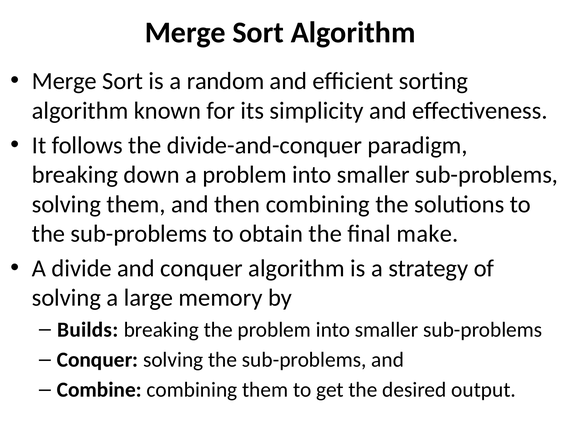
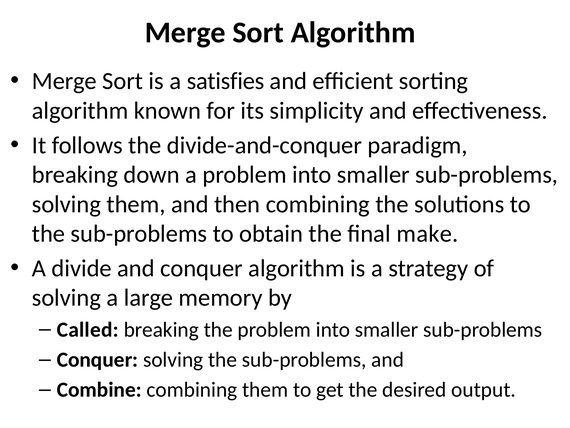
random: random -> satisfies (226, 81)
Builds: Builds -> Called (88, 329)
